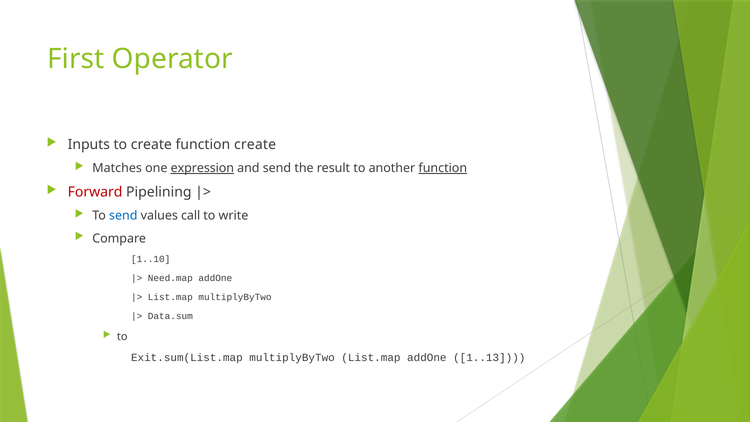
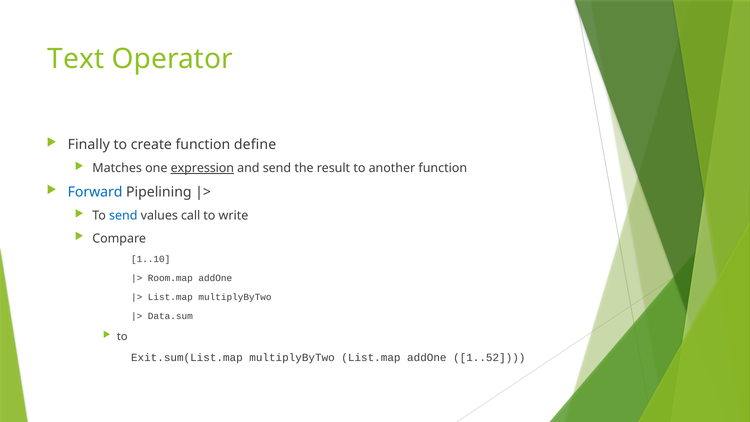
First: First -> Text (76, 59)
Inputs: Inputs -> Finally (89, 144)
function create: create -> define (255, 144)
function underline: present -> none (443, 168)
Forward colour: red -> blue (95, 192)
Need.map: Need.map -> Room.map (170, 278)
1..13: 1..13 -> 1..52 (489, 357)
